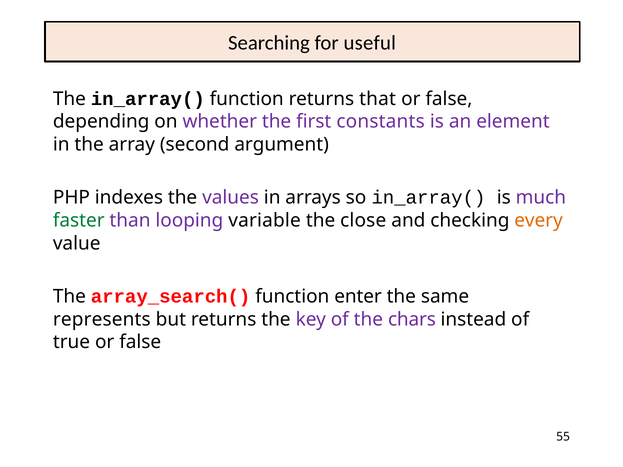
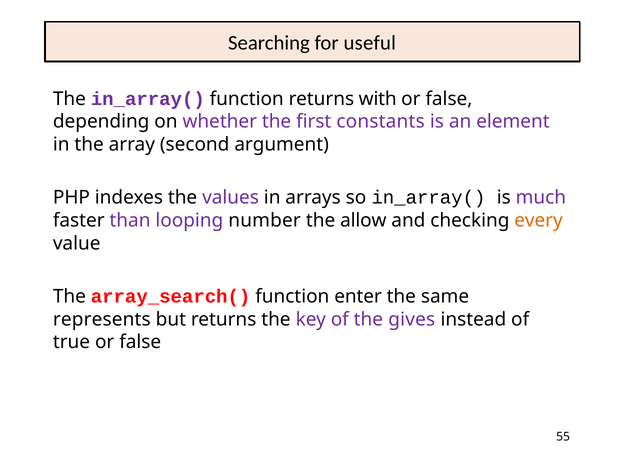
in_array( colour: black -> purple (148, 99)
that: that -> with (378, 99)
faster colour: green -> black (79, 221)
variable: variable -> number (265, 221)
close: close -> allow (363, 221)
chars: chars -> gives (412, 319)
